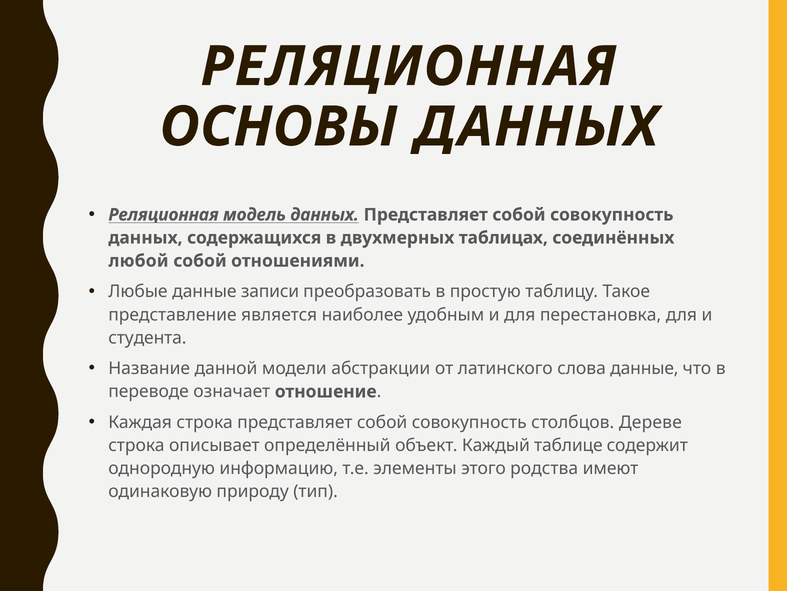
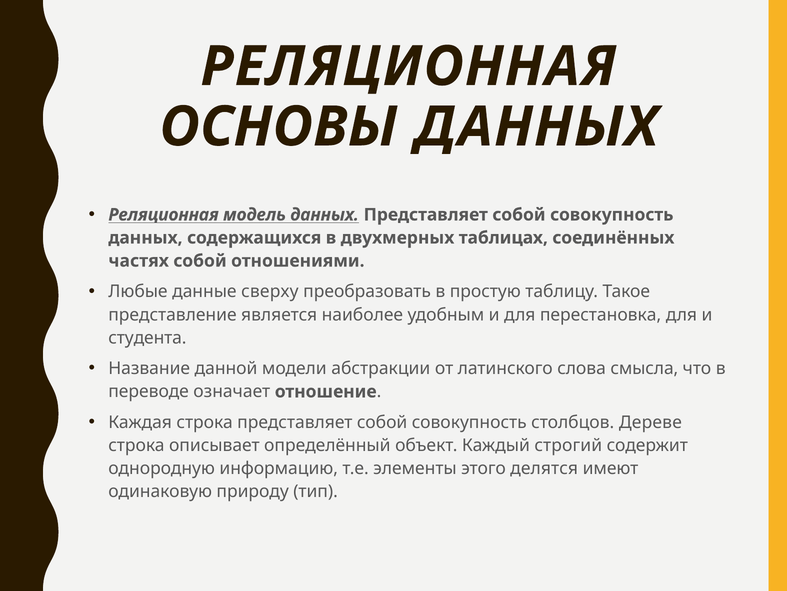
любой: любой -> частях (139, 261)
записи: записи -> сверху (270, 291)
слова данные: данные -> смысла (644, 368)
таблице: таблице -> строгий (568, 445)
родства: родства -> делятся (544, 468)
